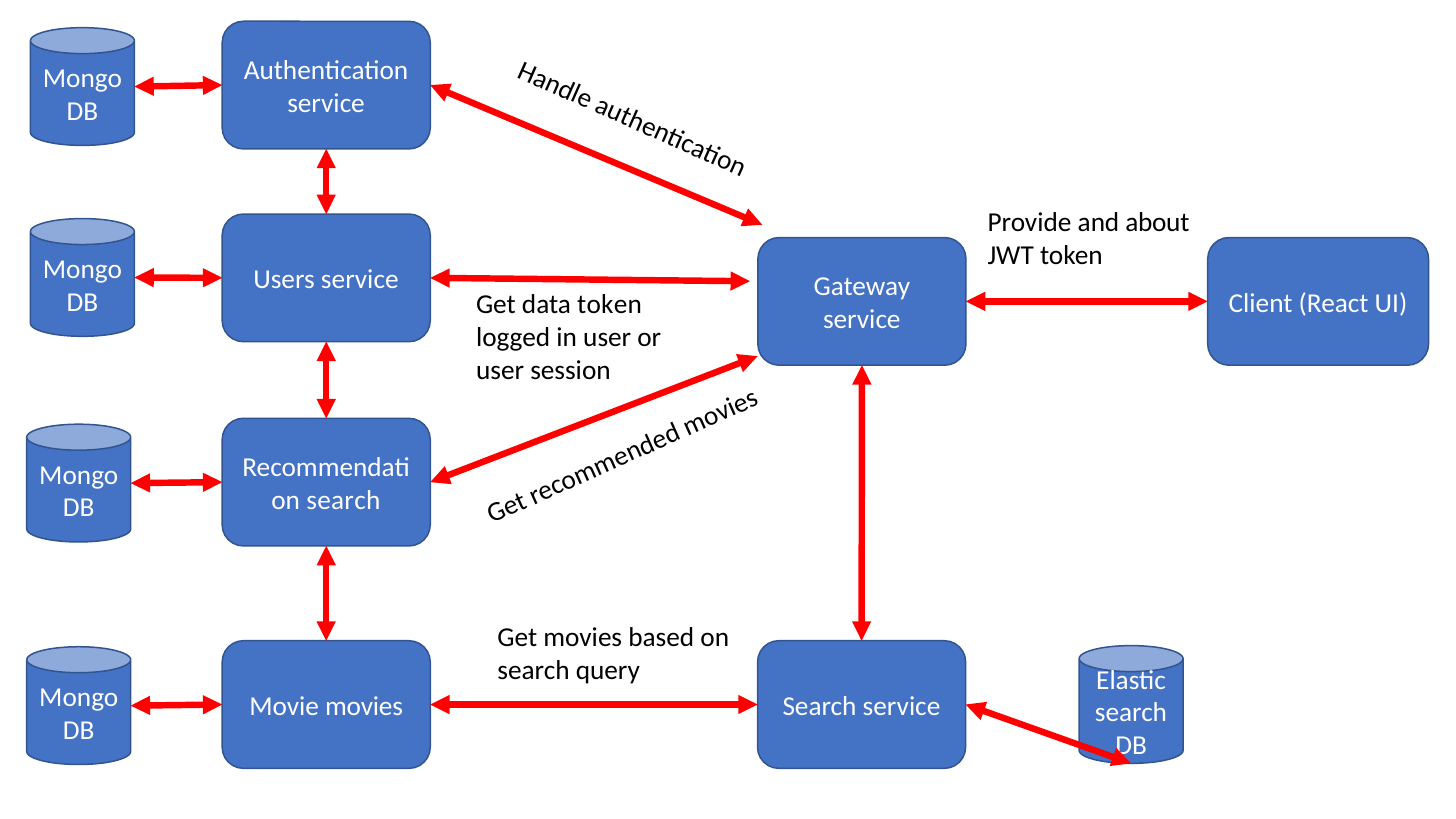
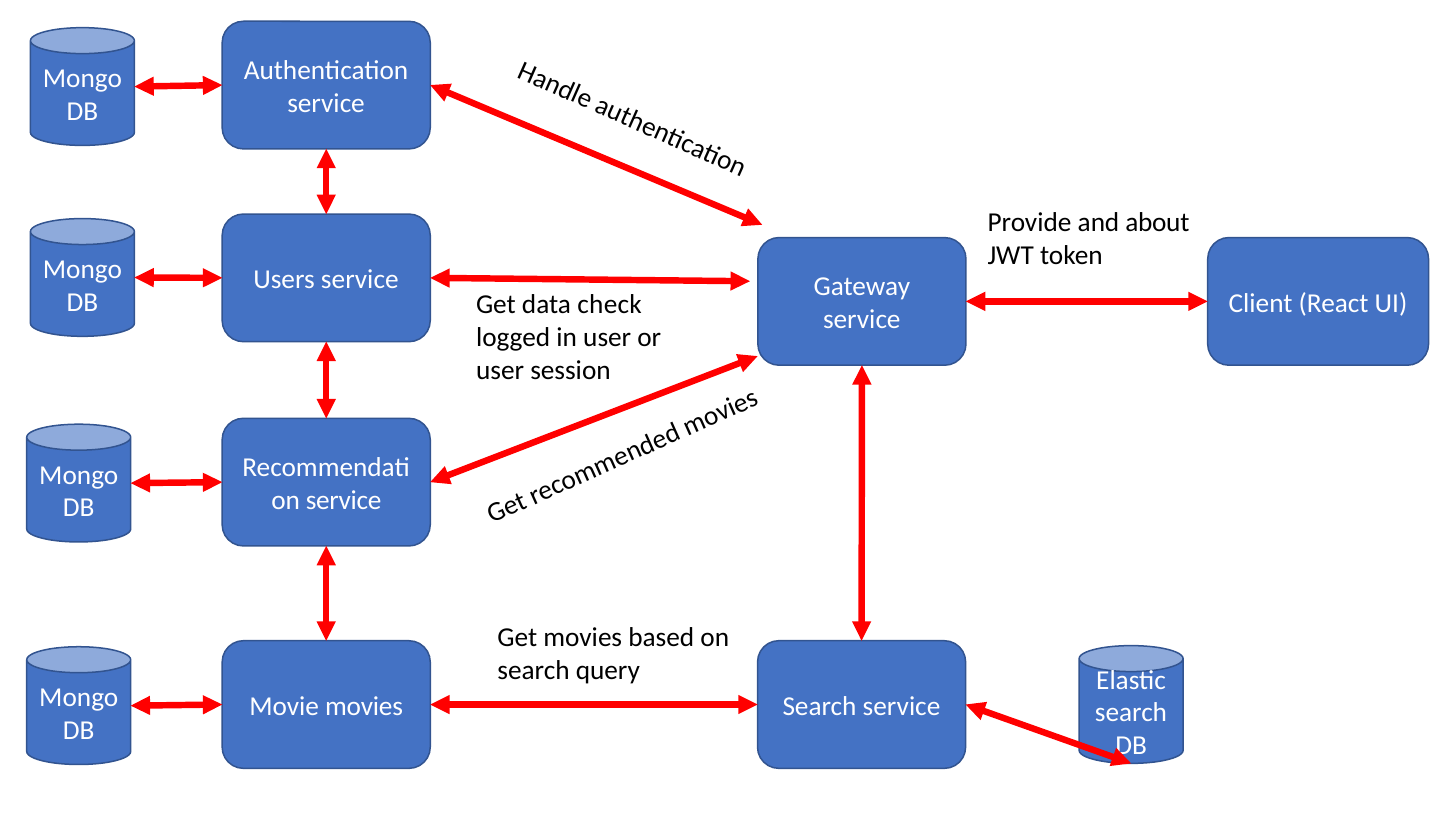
data token: token -> check (610, 305)
search: search -> service (344, 500)
